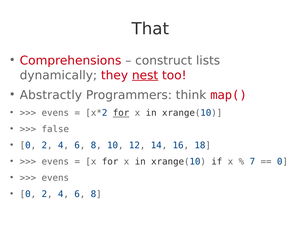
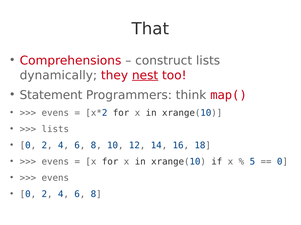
Abstractly: Abstractly -> Statement (51, 95)
for underline: present -> none (121, 113)
false: false -> lists (55, 130)
7: 7 -> 5 (252, 162)
